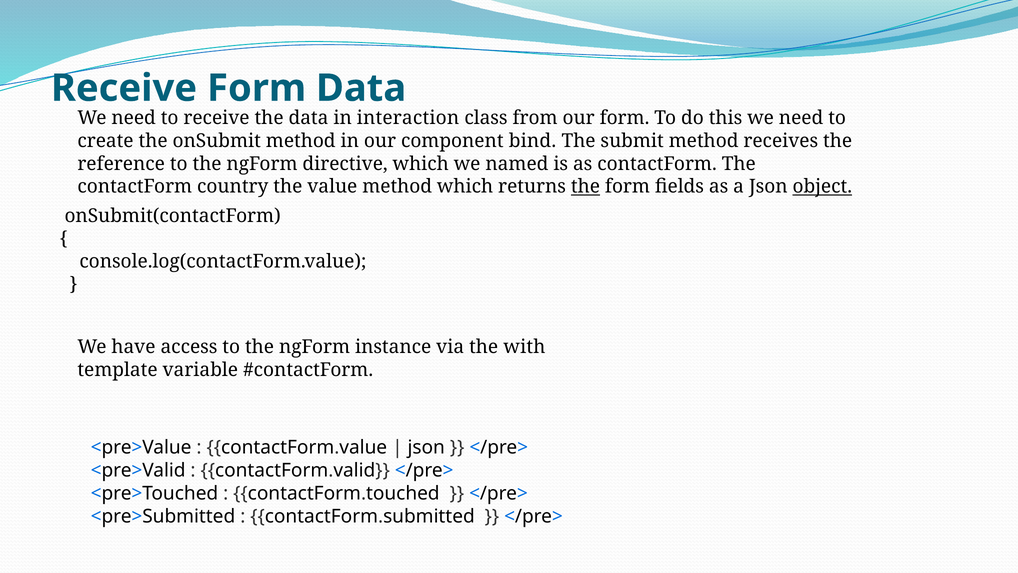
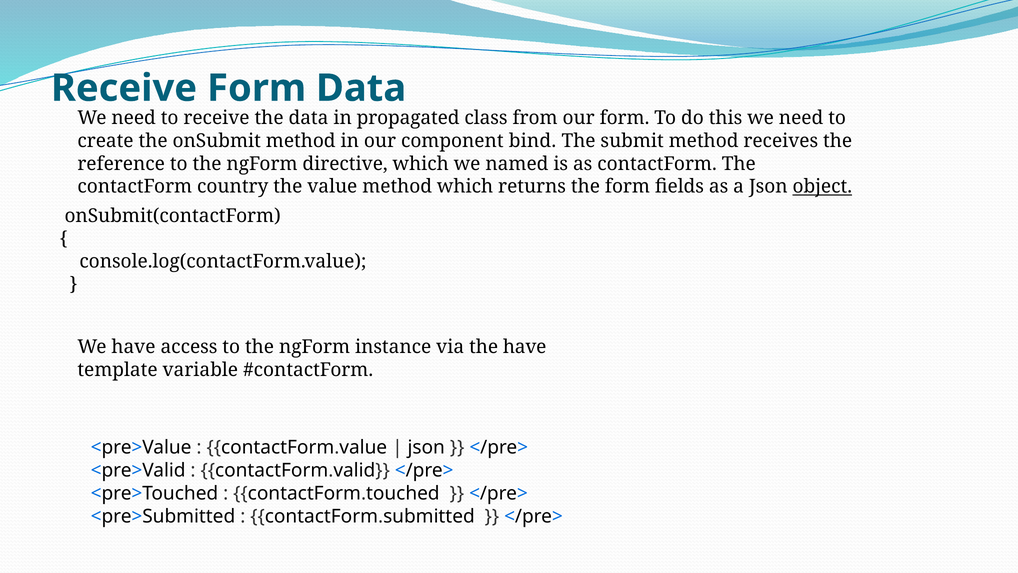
interaction: interaction -> propagated (408, 118)
the underline: present -> none (585, 187)
the with: with -> have (525, 347)
